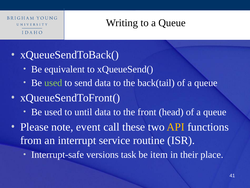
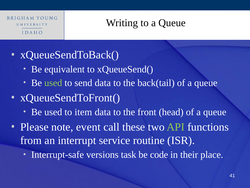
until: until -> item (83, 112)
API colour: yellow -> light green (176, 127)
item: item -> code (159, 154)
